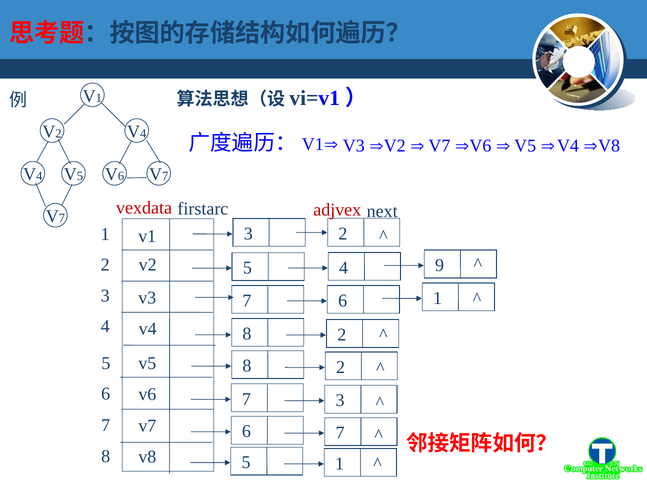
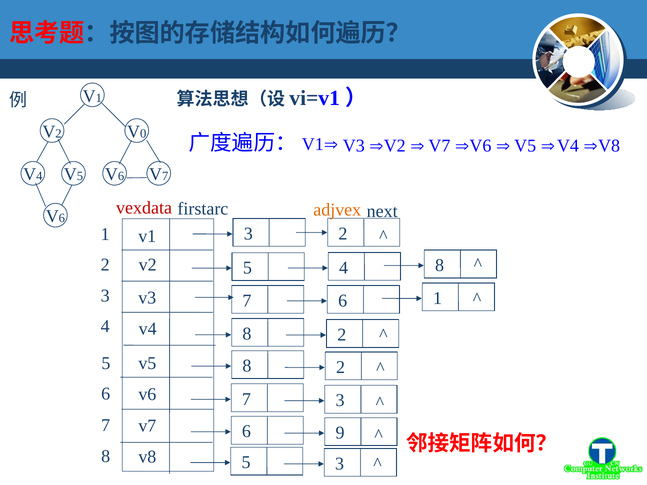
4: 4 -> 0 (143, 134)
adjvex colour: red -> orange (337, 210)
7: 7 -> 6 (62, 218)
4 9: 9 -> 8 (440, 265)
7: 7 -> 9 (340, 433)
1: 1 -> 3 (340, 464)
